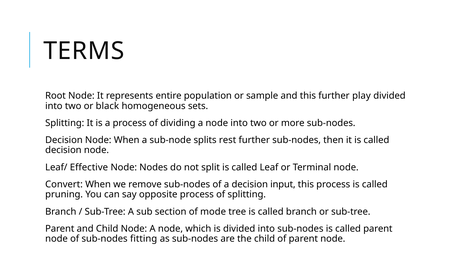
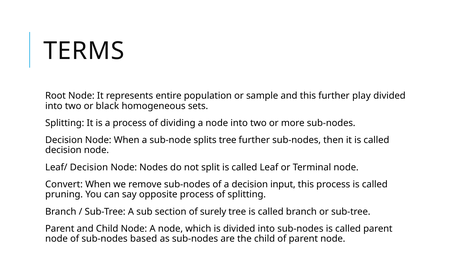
splits rest: rest -> tree (228, 140)
Leaf/ Effective: Effective -> Decision (89, 167)
mode: mode -> surely (213, 212)
fitting: fitting -> based (144, 239)
